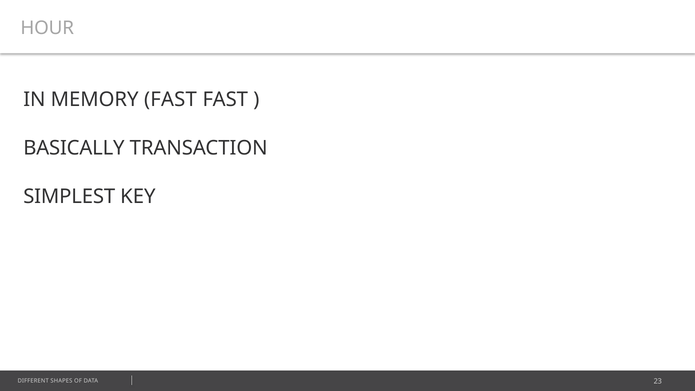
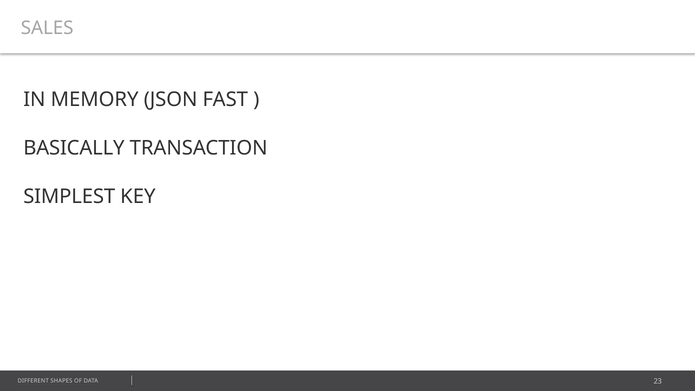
HOUR: HOUR -> SALES (47, 28)
MEMORY FAST: FAST -> JSON (171, 99)
